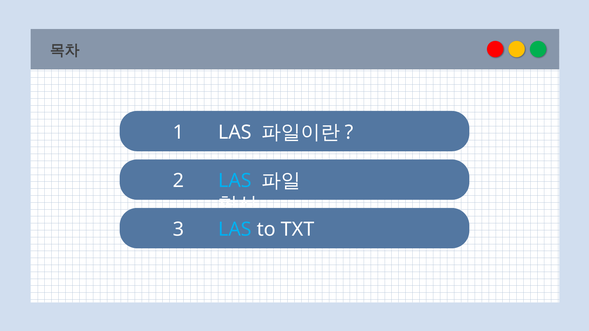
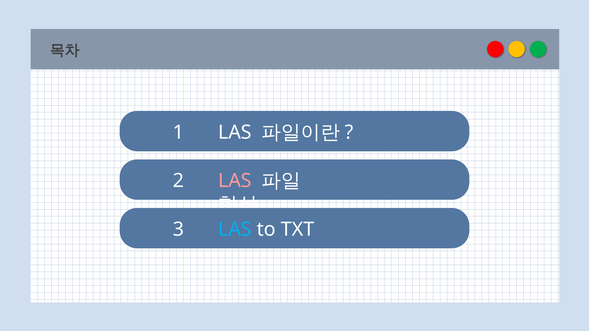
LAS colour: light blue -> pink (235, 181)
